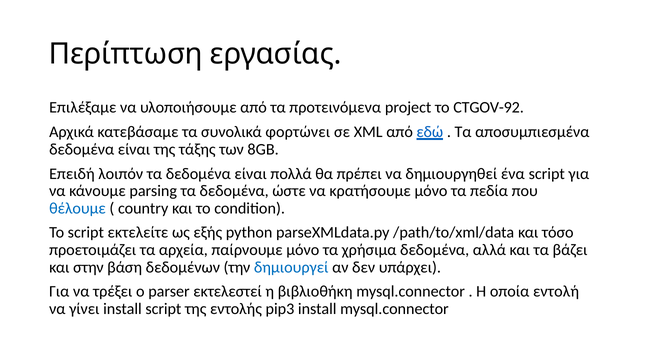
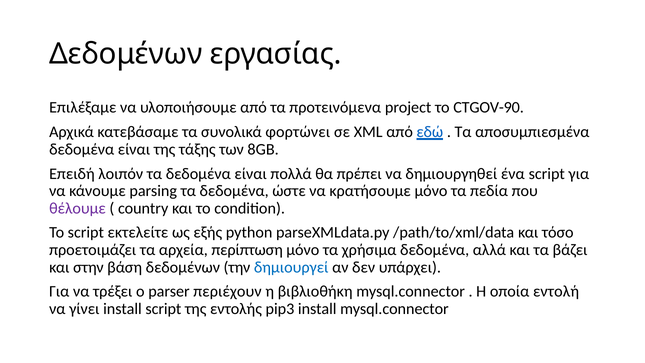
Περίπτωση: Περίπτωση -> Δεδομένων (126, 54)
CTGOV-92: CTGOV-92 -> CTGOV-90 (489, 108)
θέλουμε colour: blue -> purple (77, 208)
παίρνουμε: παίρνουμε -> περίπτωση (247, 250)
εκτελεστεί: εκτελεστεί -> περιέχουν (227, 291)
